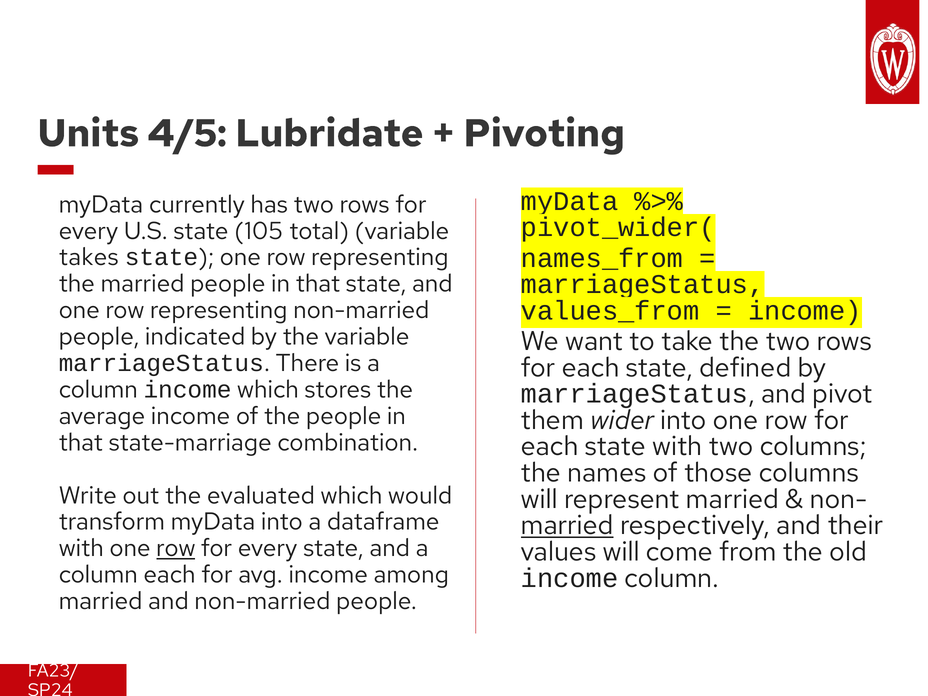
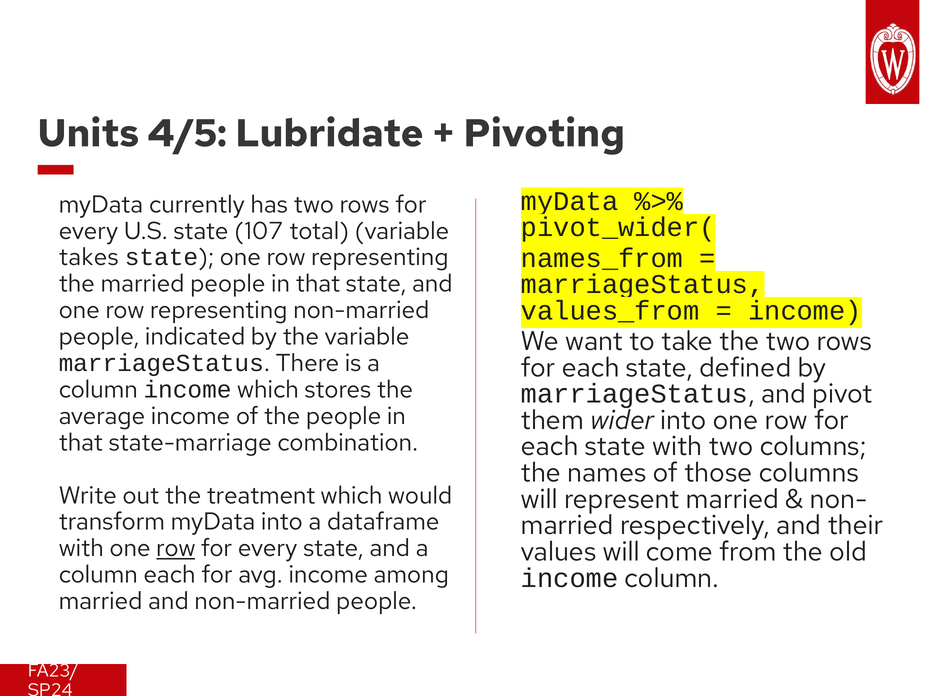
105: 105 -> 107 (259, 231)
evaluated: evaluated -> treatment (261, 495)
married underline: present -> none (567, 525)
